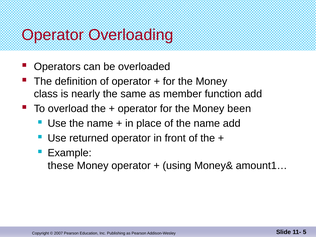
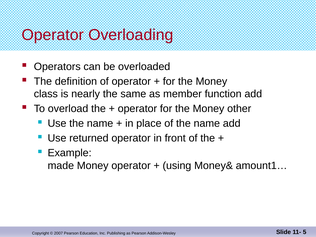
been: been -> other (239, 109)
these: these -> made (61, 166)
